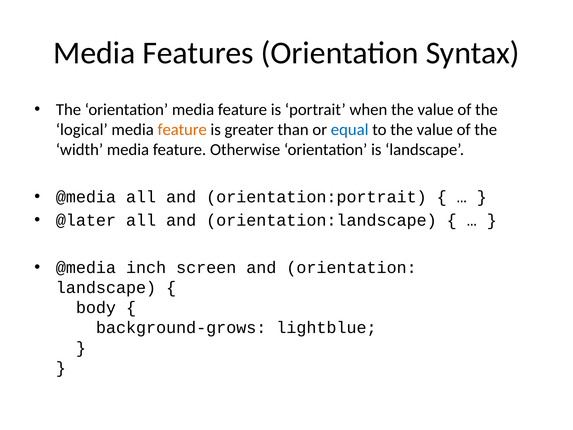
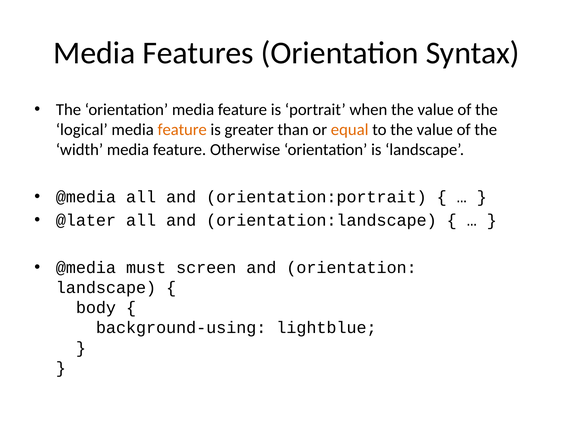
equal colour: blue -> orange (350, 130)
inch: inch -> must (146, 267)
background-grows: background-grows -> background-using (181, 328)
